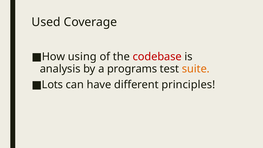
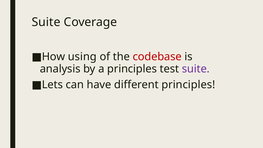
Used: Used -> Suite (46, 22)
a programs: programs -> principles (132, 69)
suite colour: orange -> purple (196, 69)
Lots: Lots -> Lets (52, 85)
